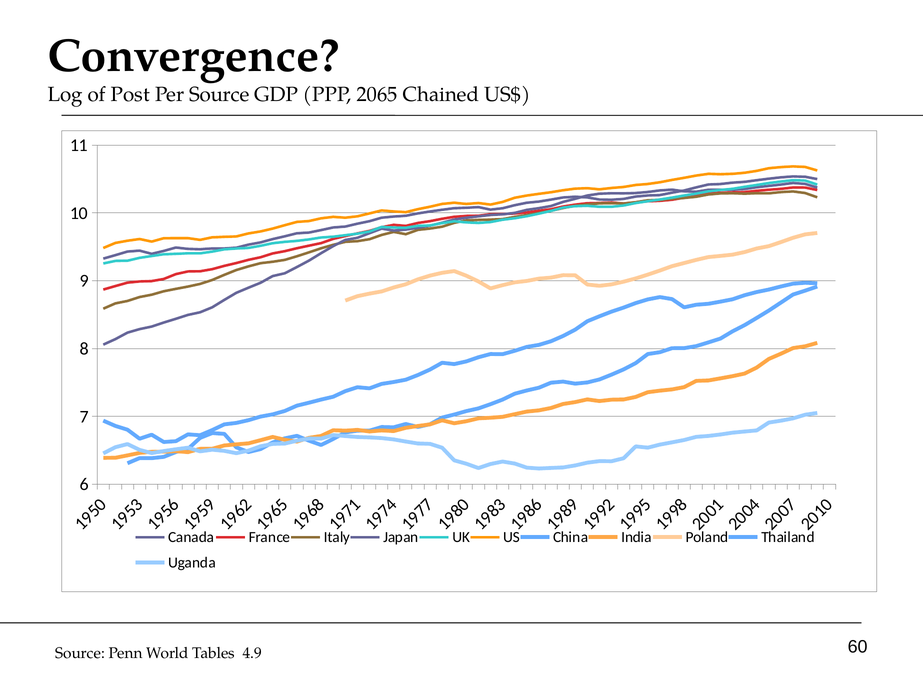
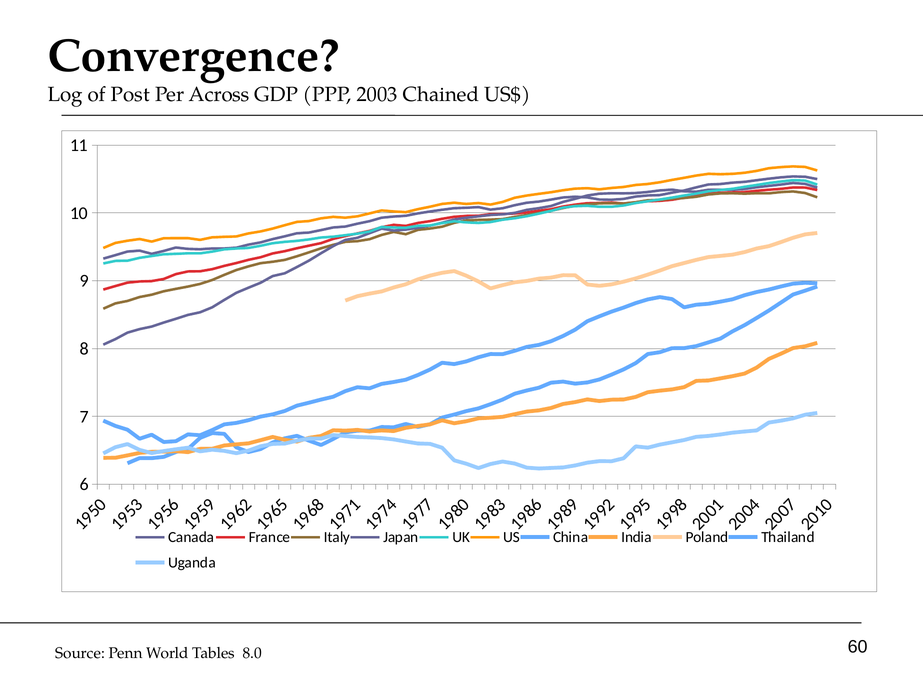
Per Source: Source -> Across (219, 94)
2065: 2065 -> 2003 (377, 94)
4.9: 4.9 -> 8.0 (252, 653)
